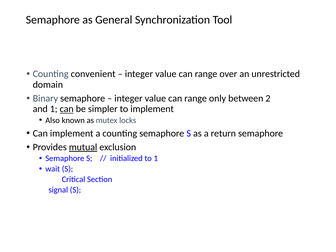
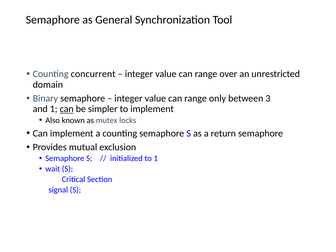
convenient: convenient -> concurrent (93, 74)
2: 2 -> 3 (268, 98)
mutual underline: present -> none (83, 147)
